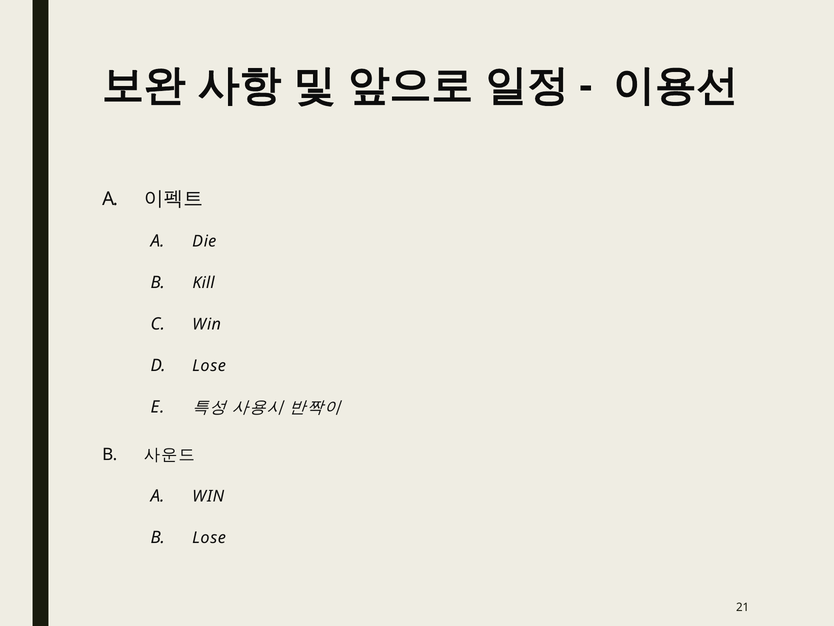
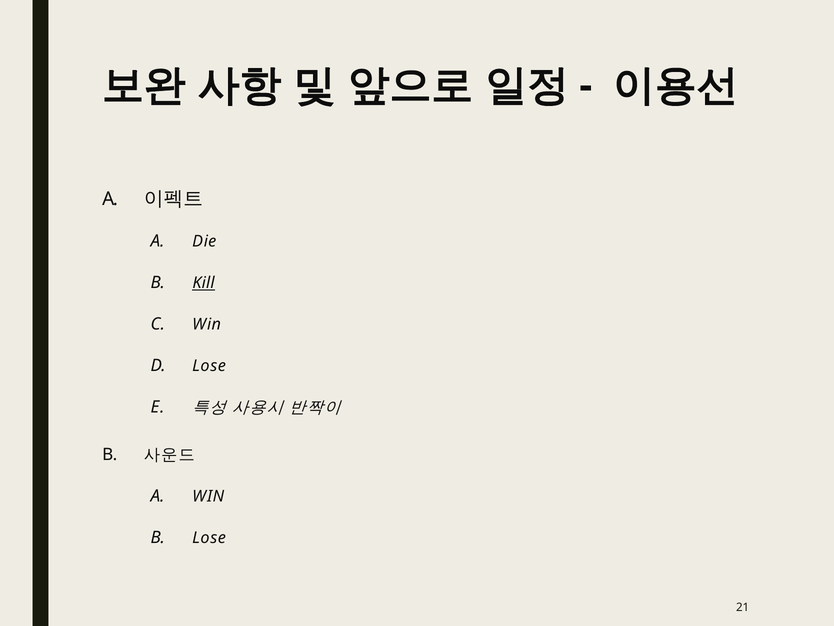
Kill underline: none -> present (204, 283)
